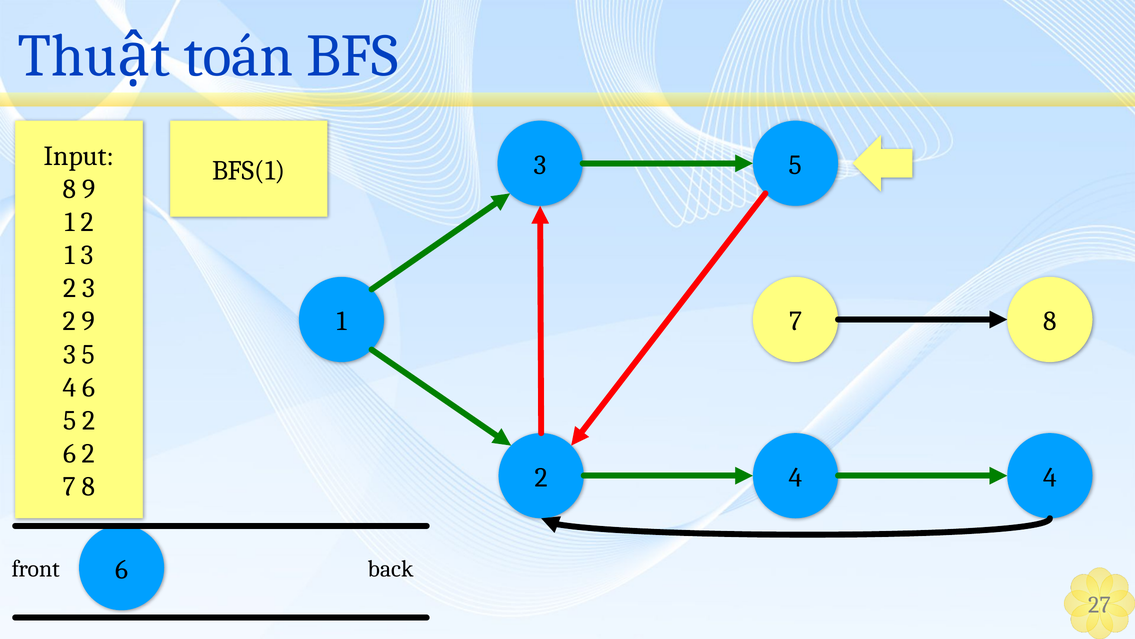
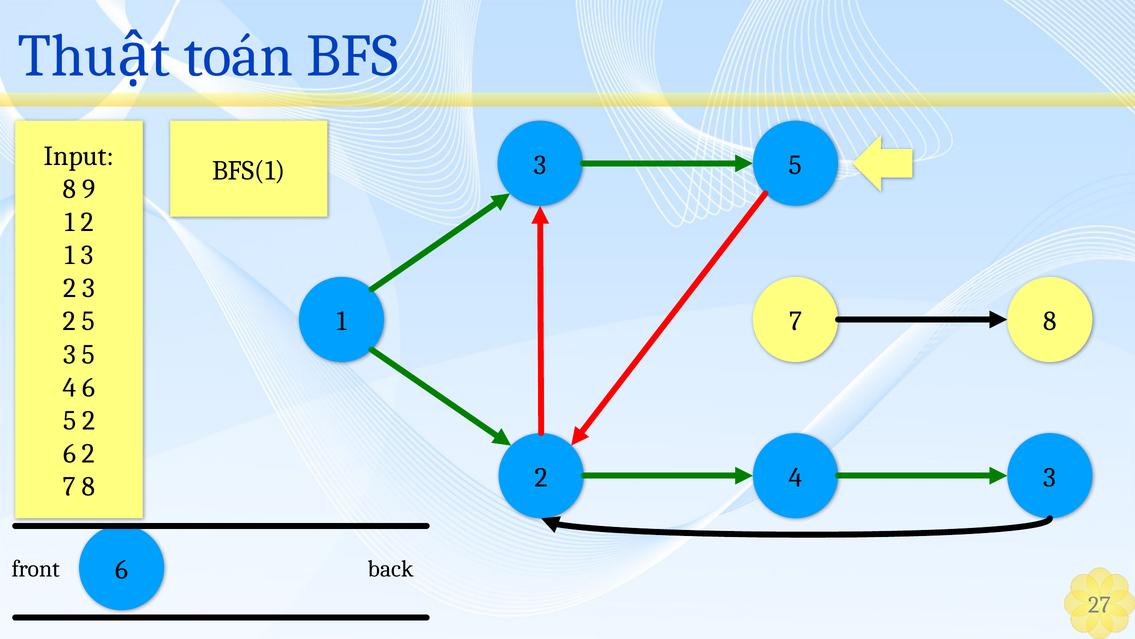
2 9: 9 -> 5 (88, 321)
4 4: 4 -> 3 (1050, 477)
